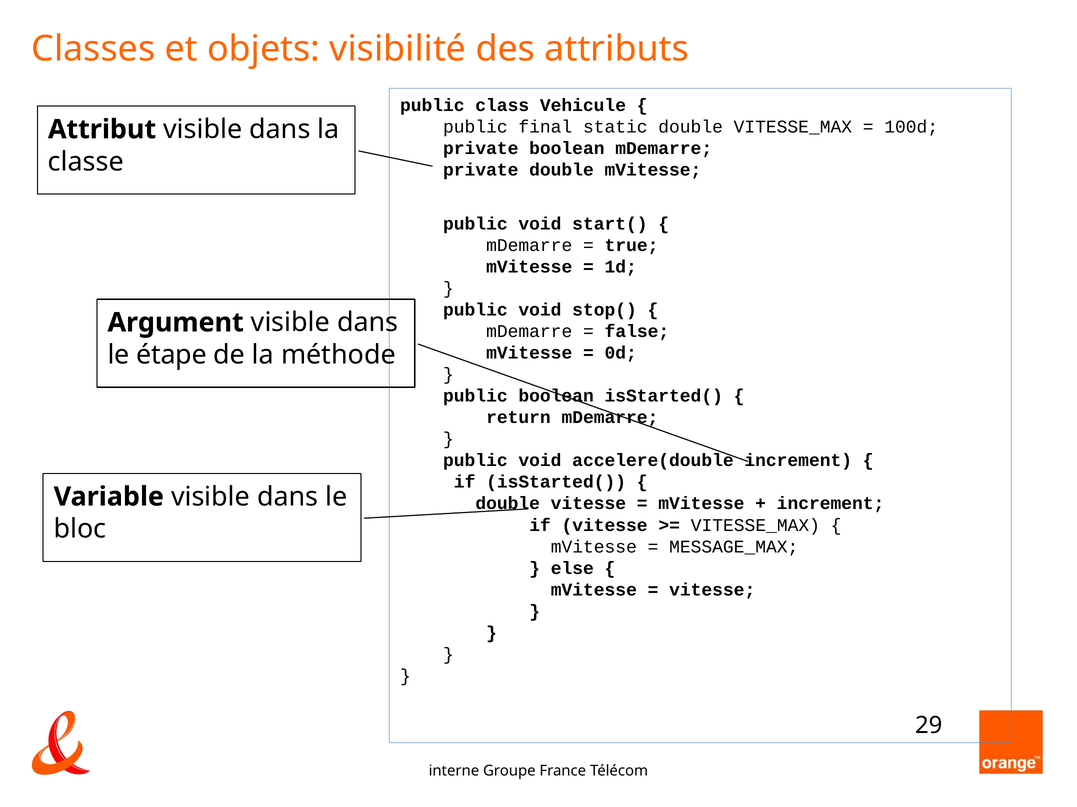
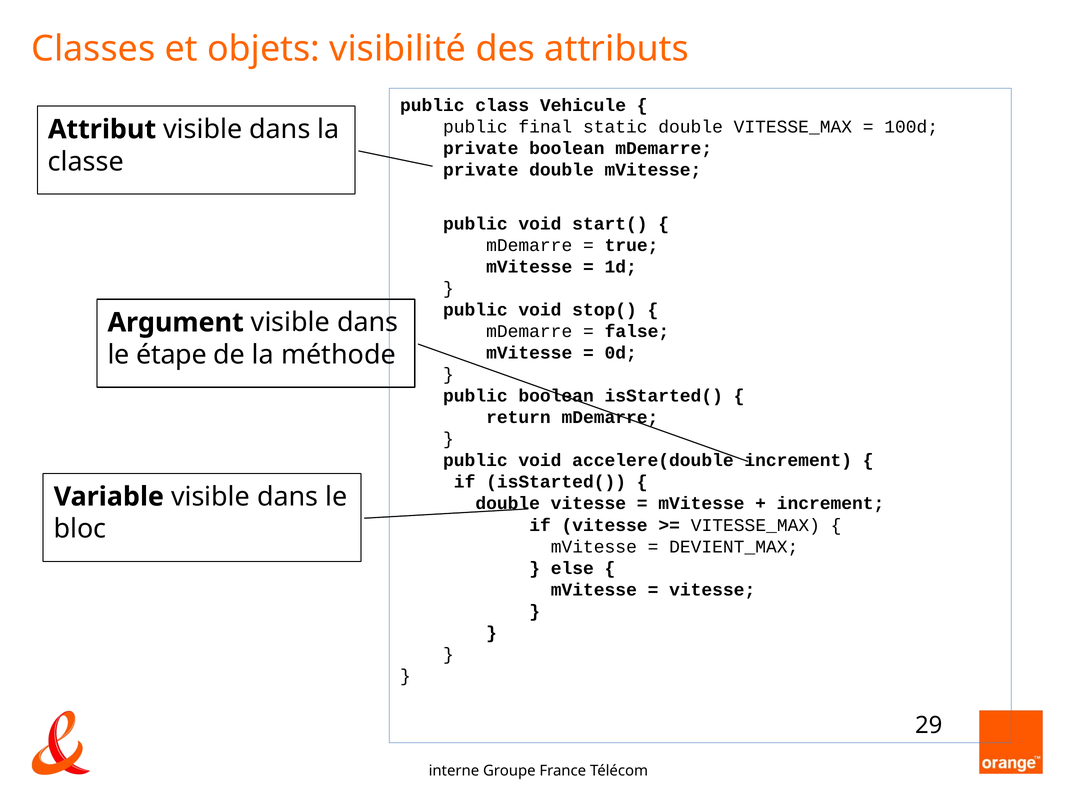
MESSAGE_MAX: MESSAGE_MAX -> DEVIENT_MAX (734, 547)
